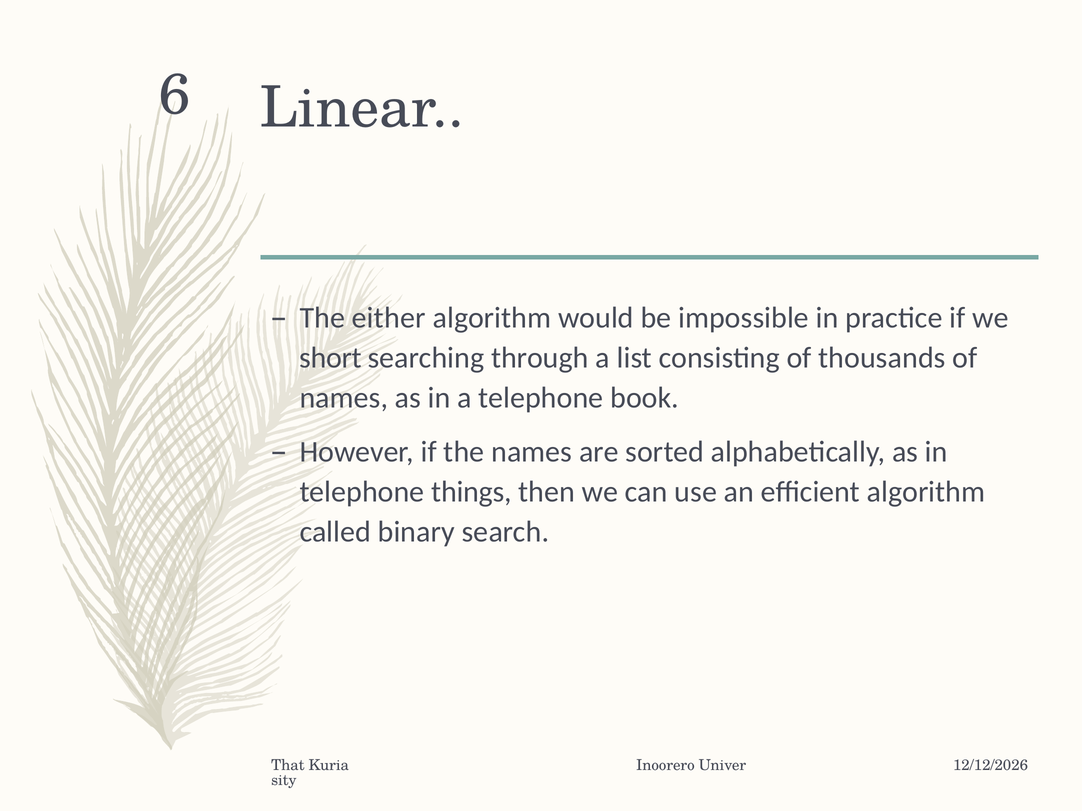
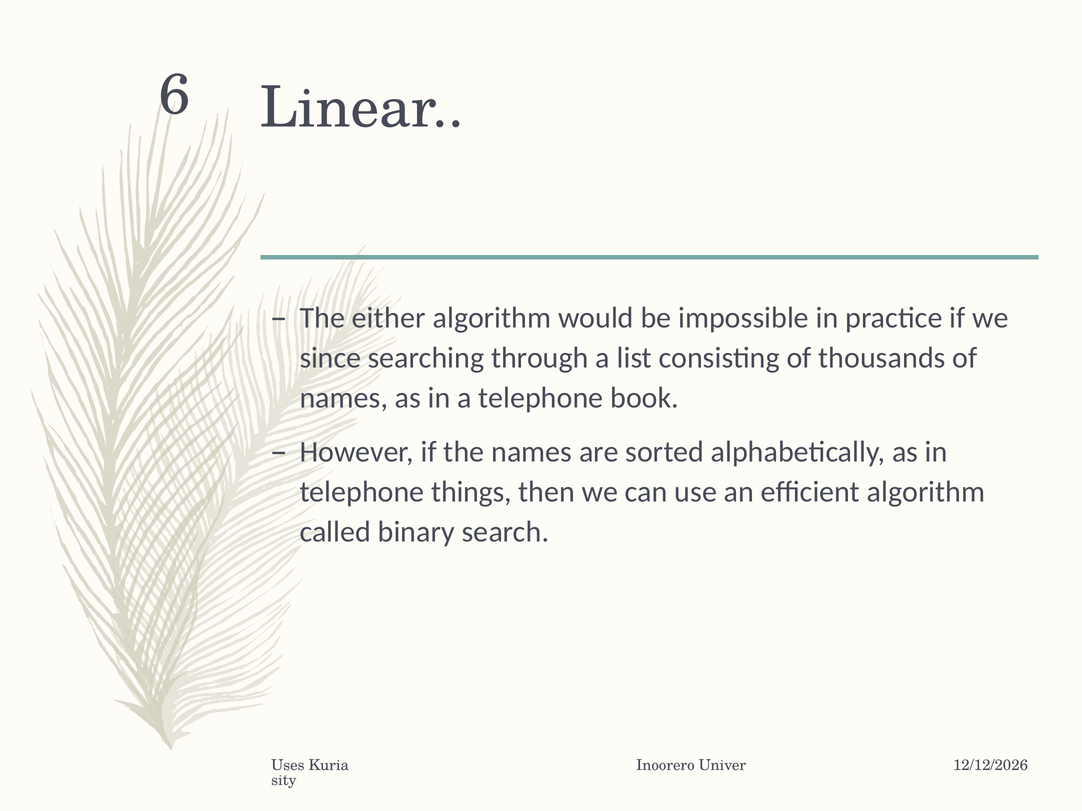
short: short -> since (330, 358)
That: That -> Uses (288, 766)
